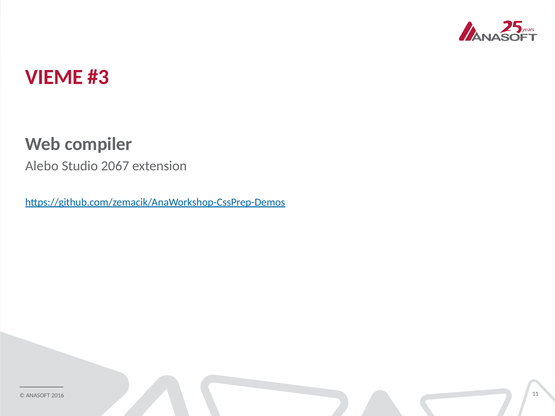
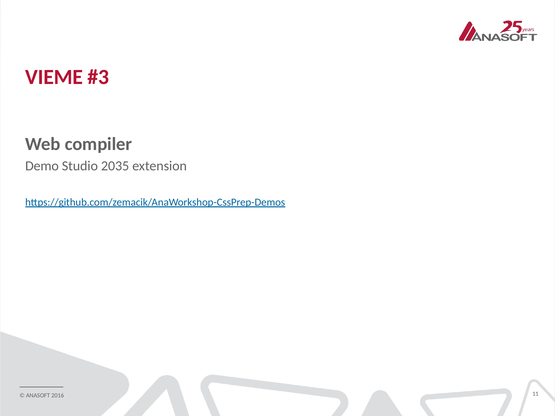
Alebo: Alebo -> Demo (42, 166)
2067: 2067 -> 2035 (115, 166)
